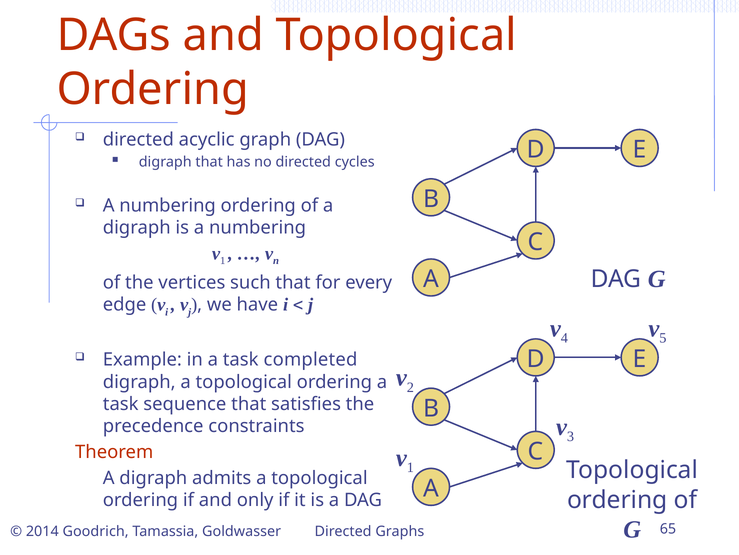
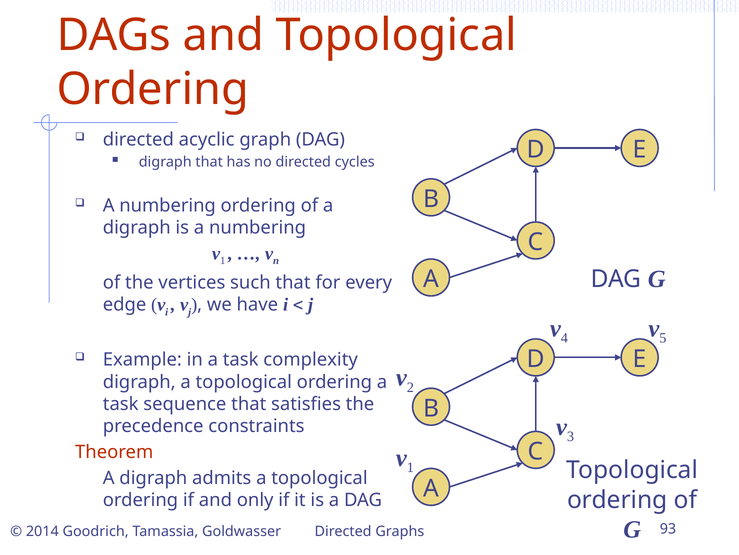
completed: completed -> complexity (311, 359)
65: 65 -> 93 (668, 528)
